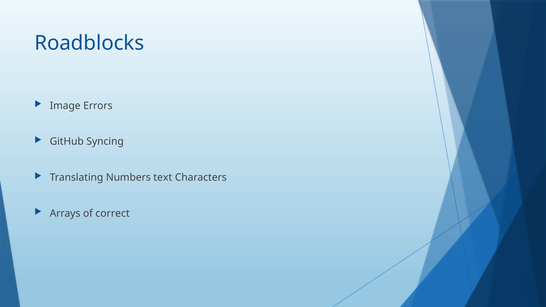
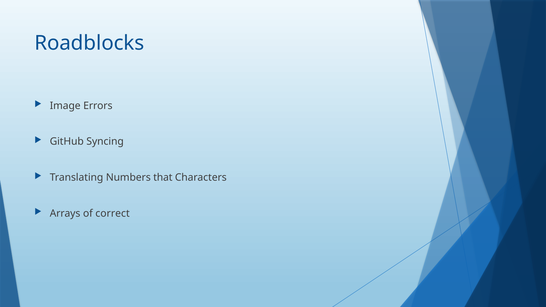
text: text -> that (163, 178)
